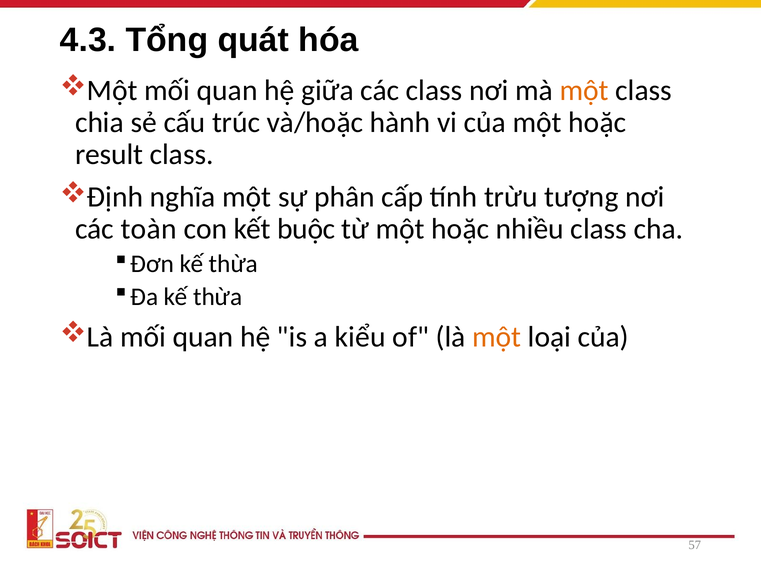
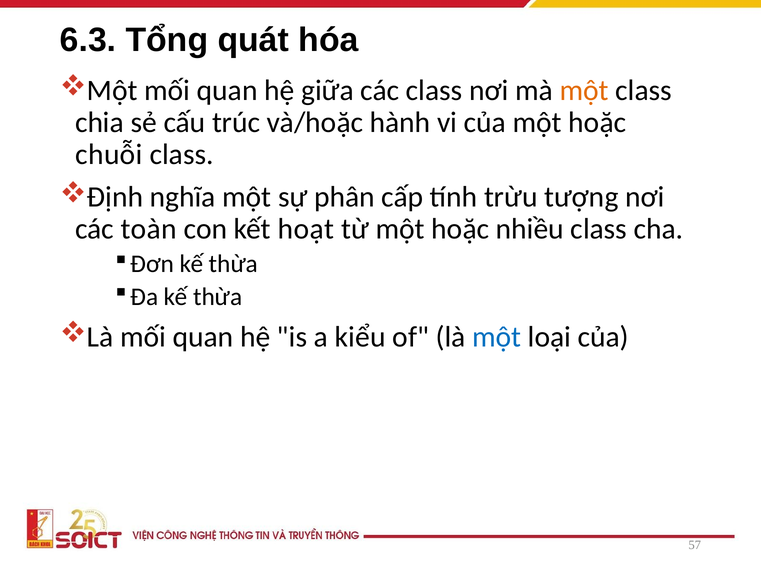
4.3: 4.3 -> 6.3 (88, 40)
result: result -> chuỗi (109, 154)
buộc: buộc -> hoạt (306, 229)
một colour: orange -> blue (497, 337)
